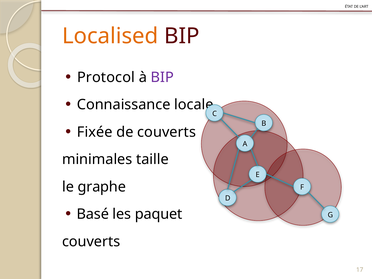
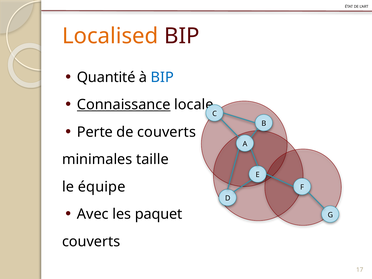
Protocol: Protocol -> Quantité (106, 77)
BIP colour: purple -> blue (162, 77)
Connaissance underline: none -> present (124, 105)
Fixée: Fixée -> Perte (95, 132)
graphe: graphe -> équipe (102, 187)
Basé: Basé -> Avec (93, 214)
